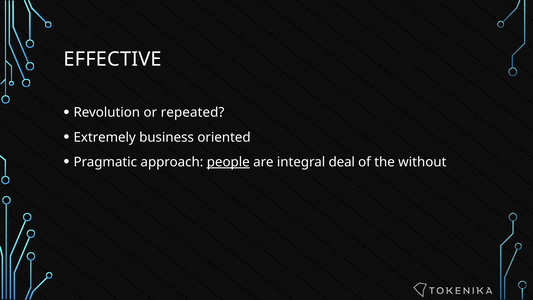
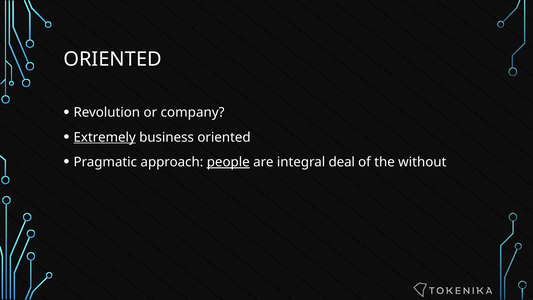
EFFECTIVE: EFFECTIVE -> ORIENTED (113, 59)
repeated: repeated -> company (193, 112)
Extremely underline: none -> present (105, 137)
